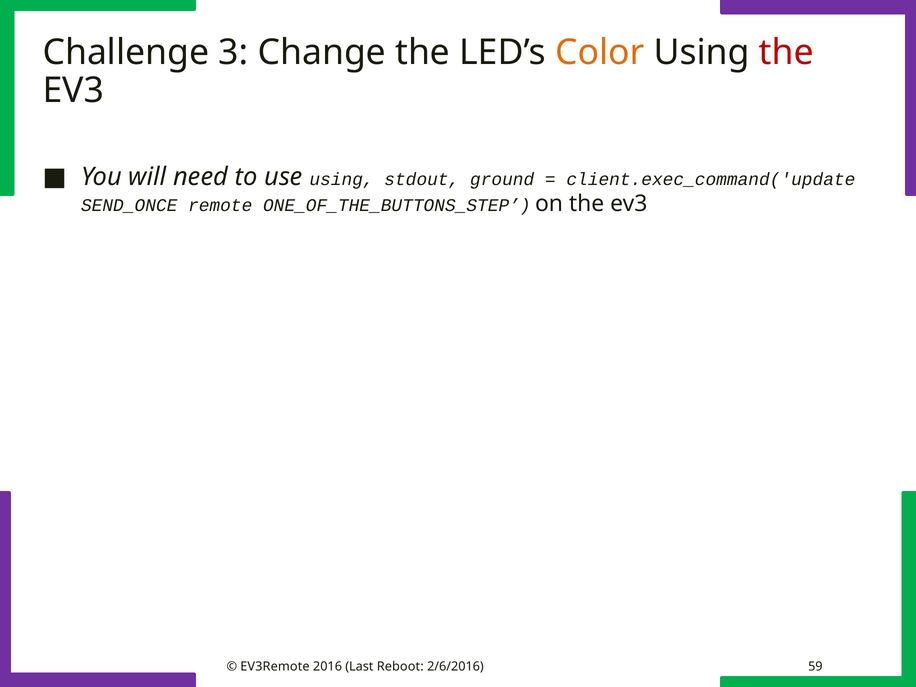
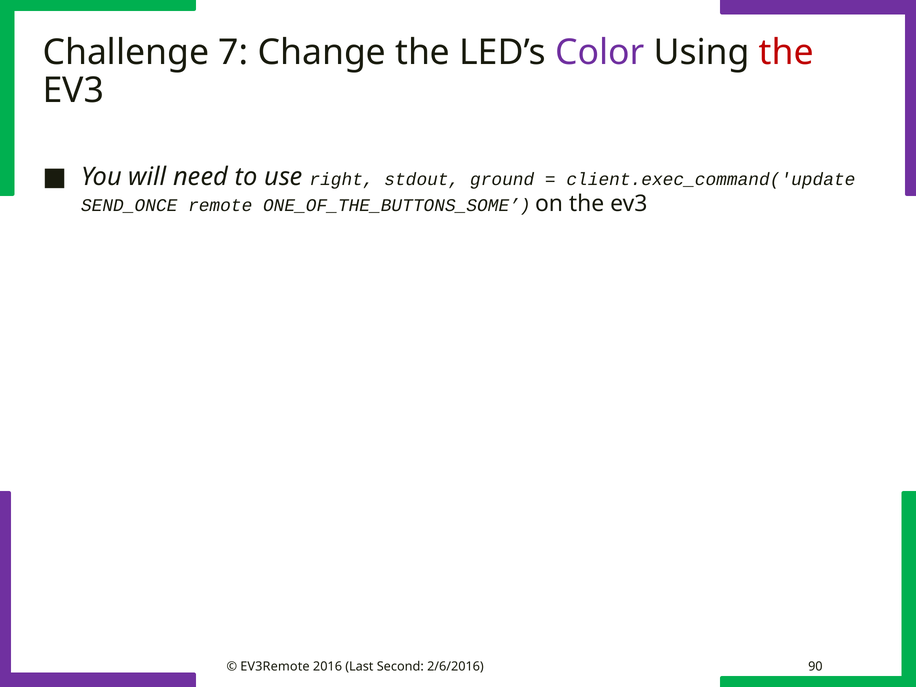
3: 3 -> 7 (233, 52)
Color colour: orange -> purple (600, 52)
use using: using -> right (342, 179)
ONE_OF_THE_BUTTONS_STEP: ONE_OF_THE_BUTTONS_STEP -> ONE_OF_THE_BUTTONS_SOME (397, 206)
Reboot: Reboot -> Second (400, 667)
59: 59 -> 90 (815, 667)
